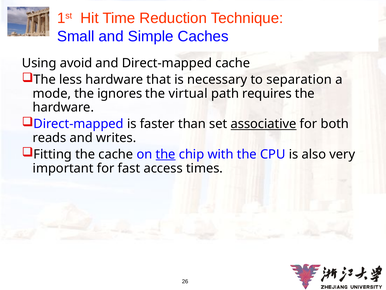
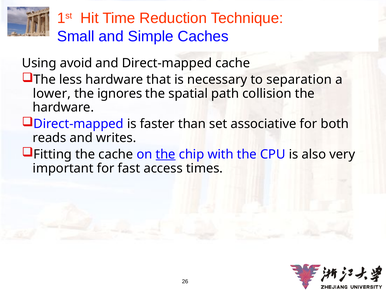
mode: mode -> lower (52, 93)
virtual: virtual -> spatial (188, 93)
requires: requires -> collision (267, 93)
associative underline: present -> none (264, 124)
